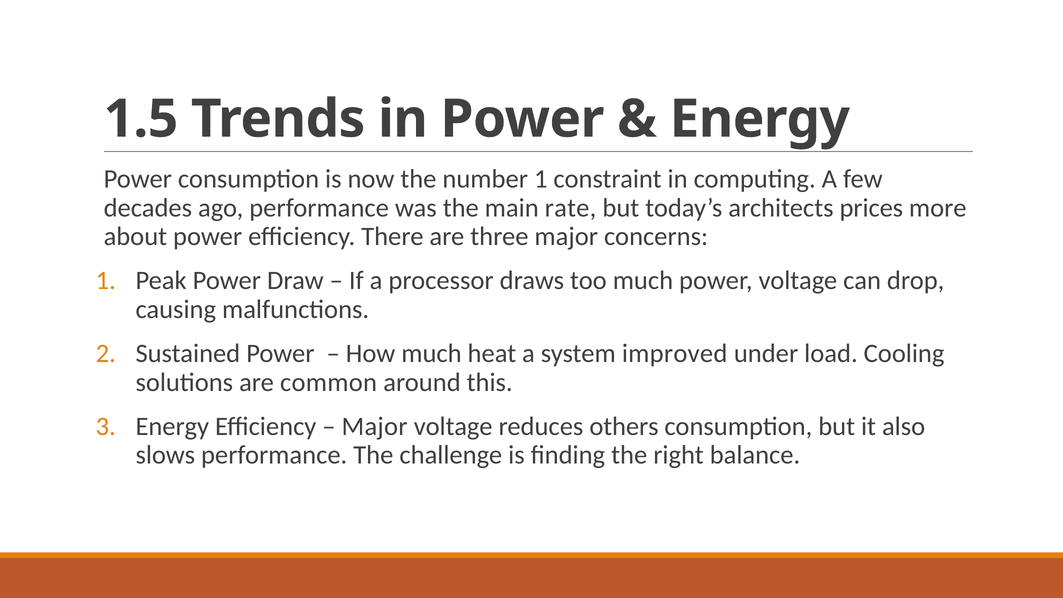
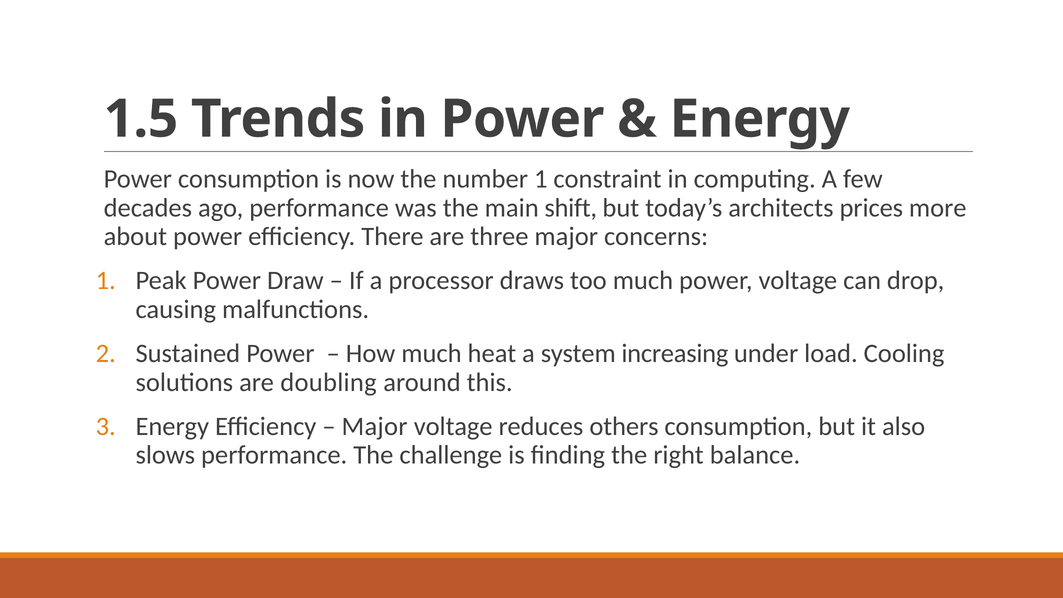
rate: rate -> shift (571, 208)
improved: improved -> increasing (675, 354)
common: common -> doubling (329, 382)
